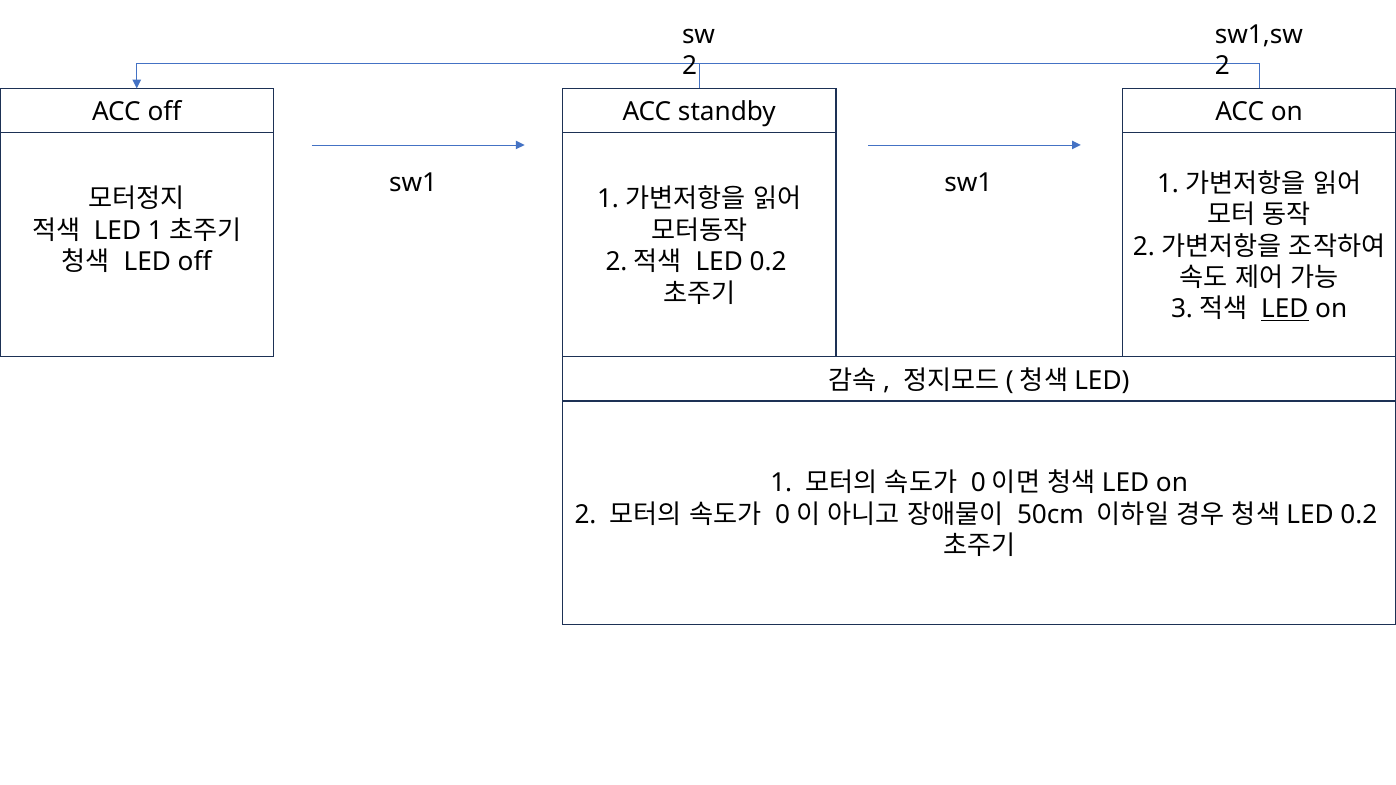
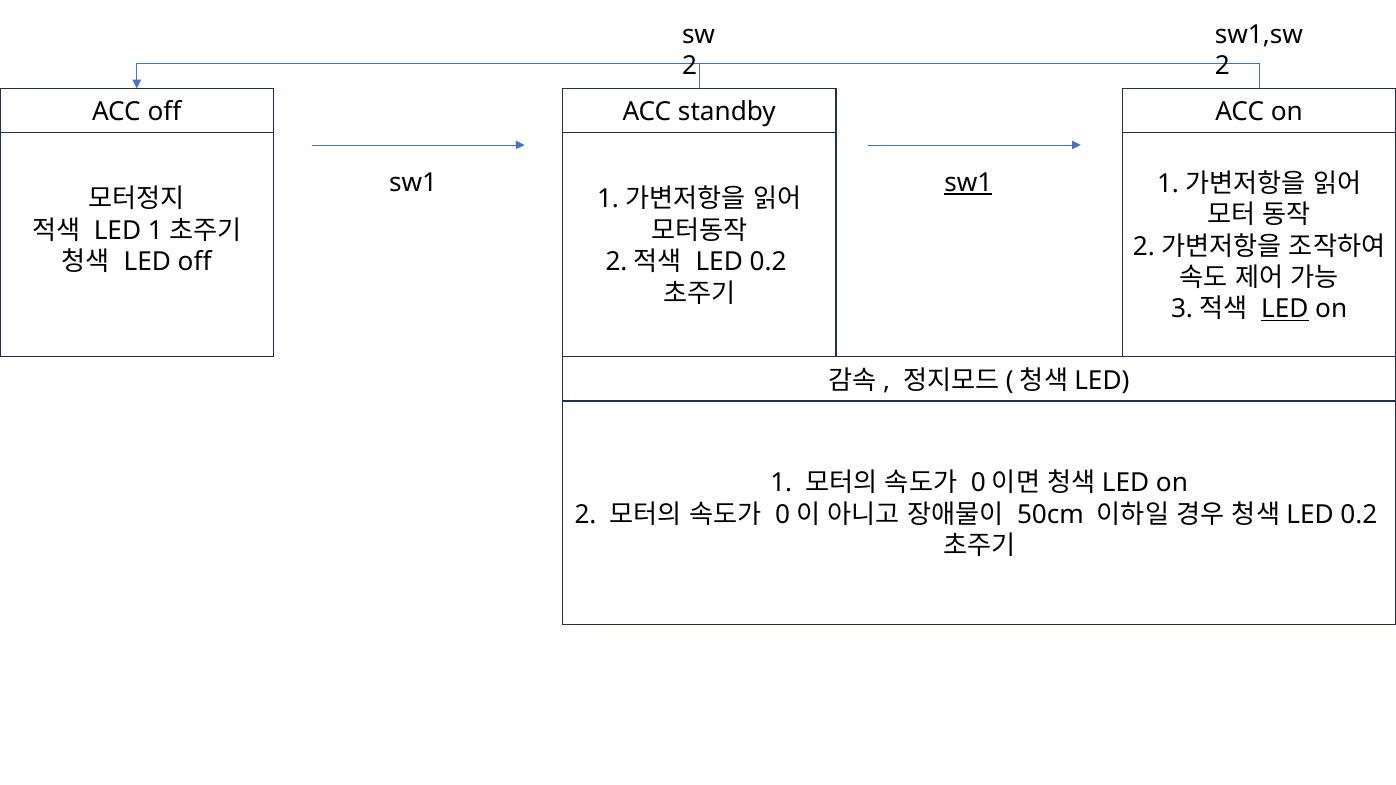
sw1 underline: none -> present (968, 183)
